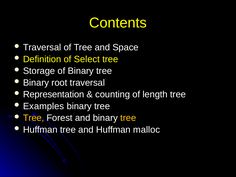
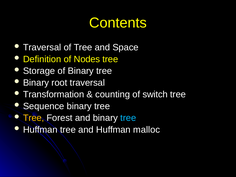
Select: Select -> Nodes (87, 59)
Representation: Representation -> Transformation (54, 94)
length: length -> switch (155, 94)
Examples: Examples -> Sequence (44, 106)
tree colour: yellow -> light blue (128, 118)
